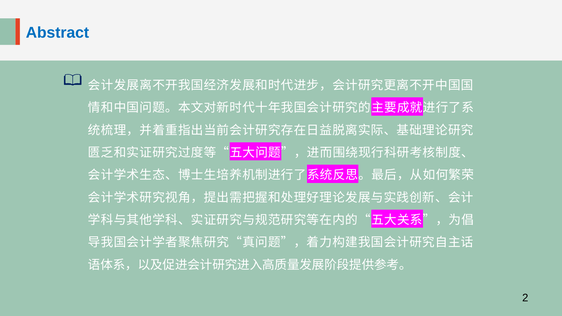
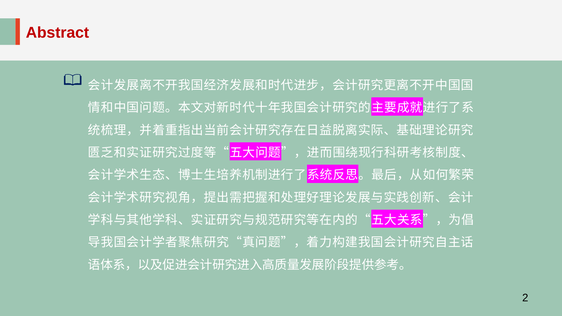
Abstract colour: blue -> red (57, 33)
